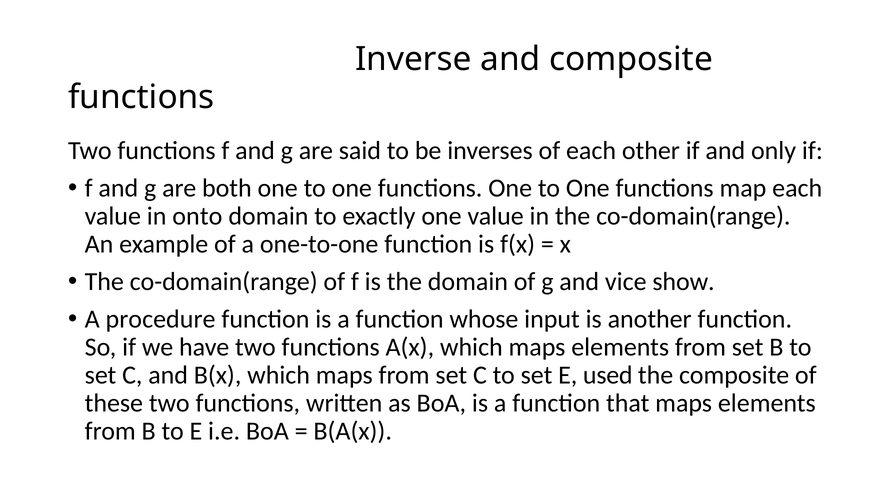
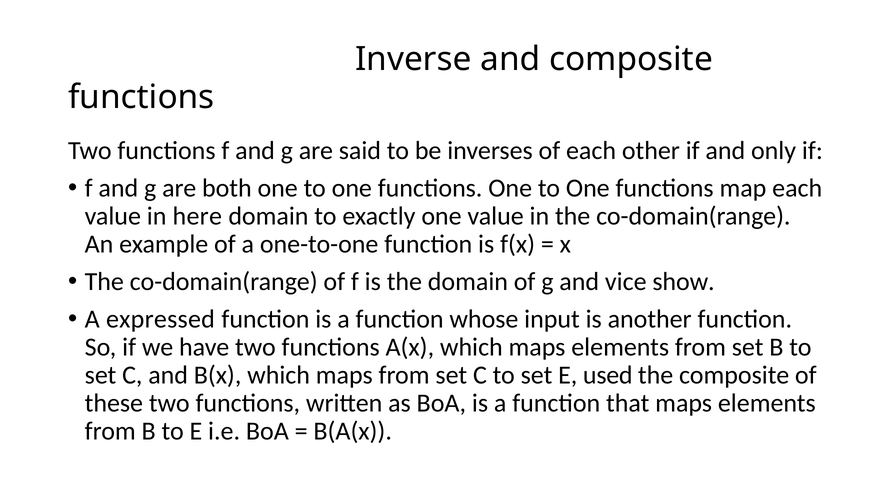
onto: onto -> here (197, 216)
procedure: procedure -> expressed (160, 319)
